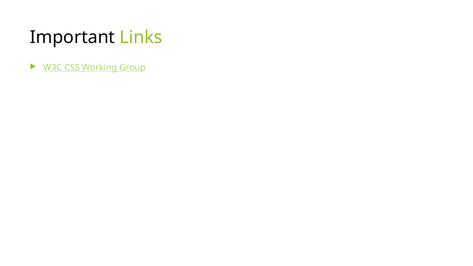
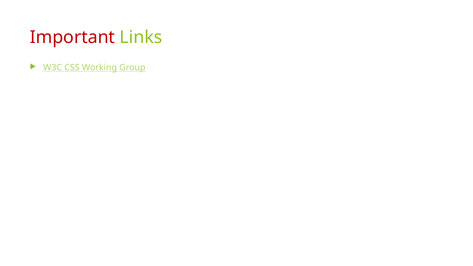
Important colour: black -> red (72, 37)
